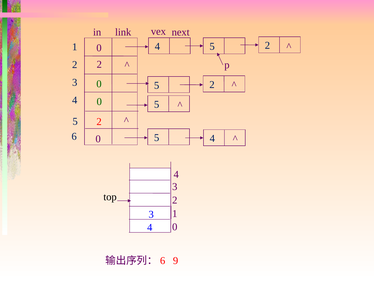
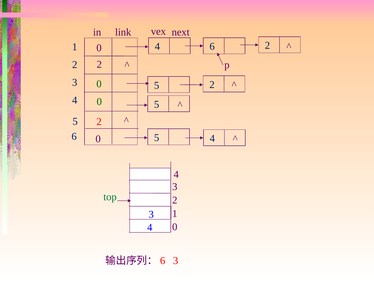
5: 5 -> 6 (212, 46)
top colour: black -> green (110, 197)
9: 9 -> 3 (176, 260)
